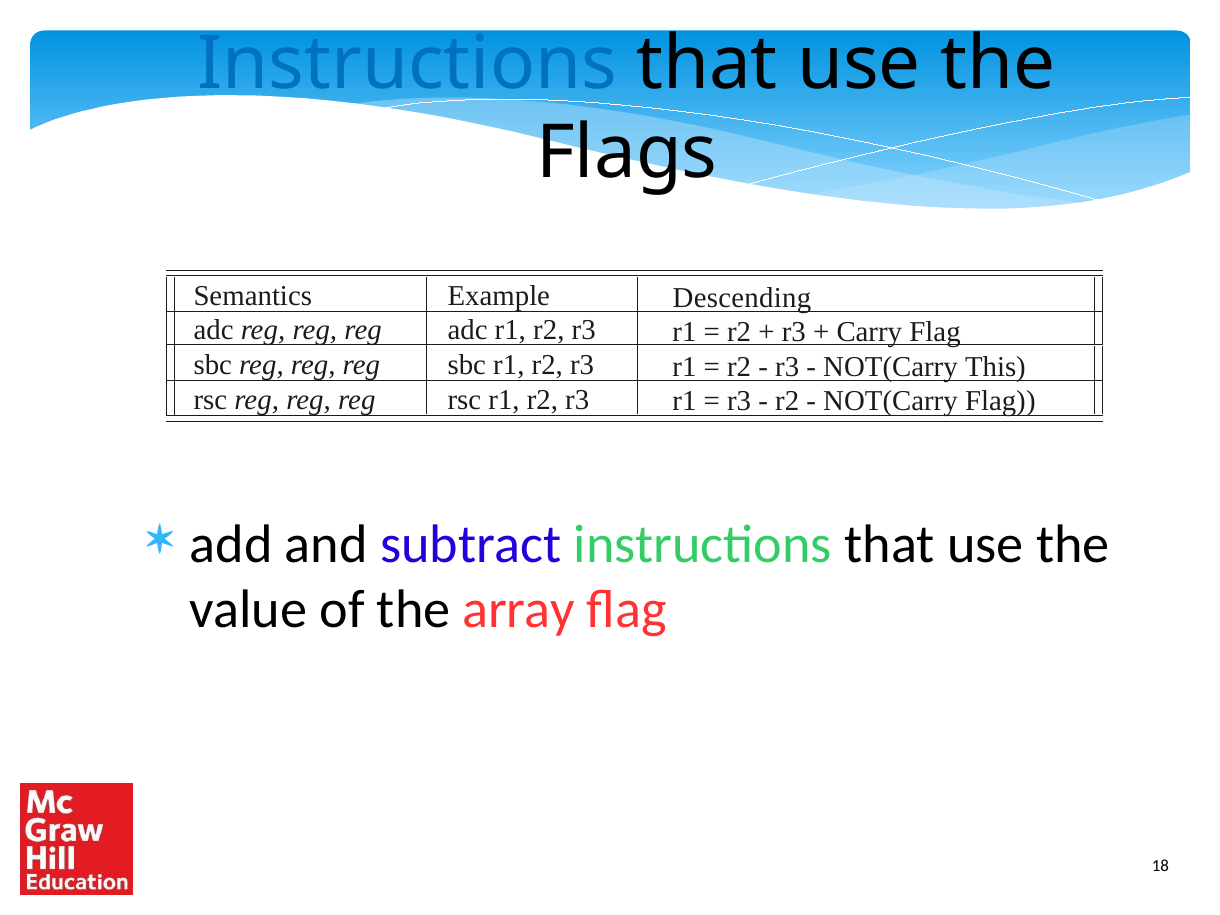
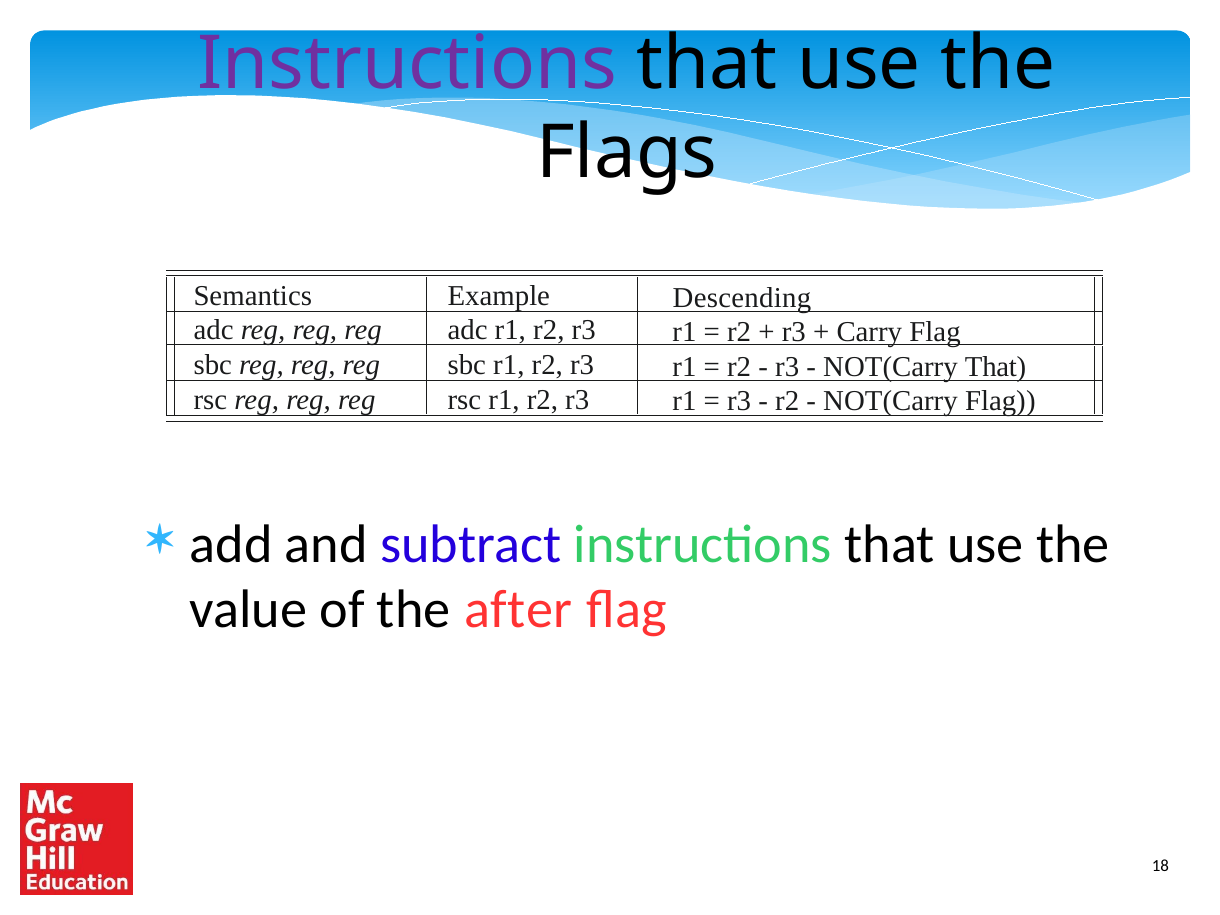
Instructions colour: blue -> purple (407, 64)
NOT(Carry This: This -> That (996, 367)
array: array -> after (518, 610)
